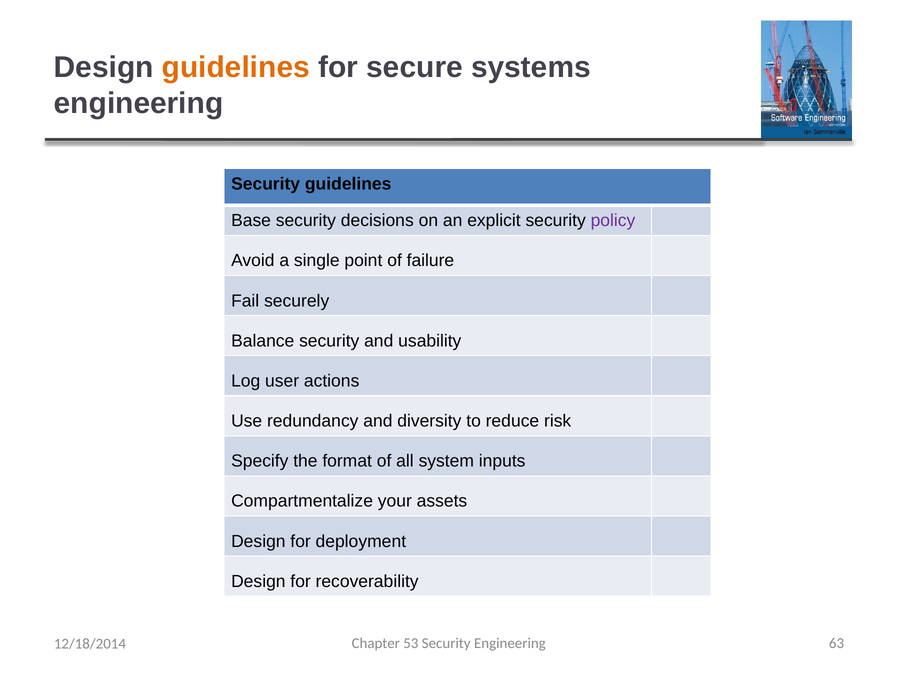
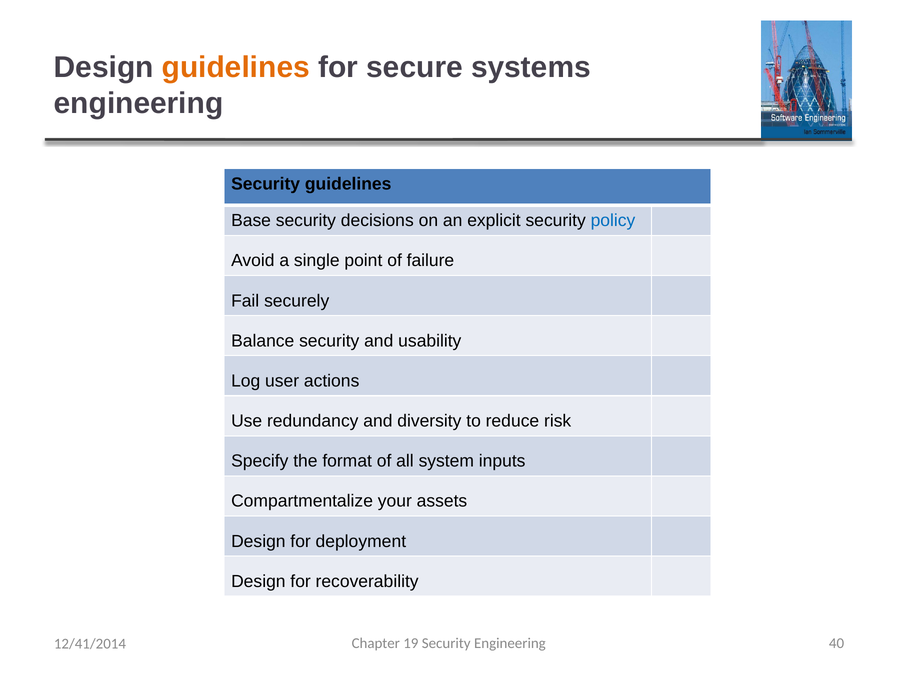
policy colour: purple -> blue (613, 220)
53: 53 -> 19 (411, 643)
63: 63 -> 40 (837, 643)
12/18/2014: 12/18/2014 -> 12/41/2014 (90, 643)
